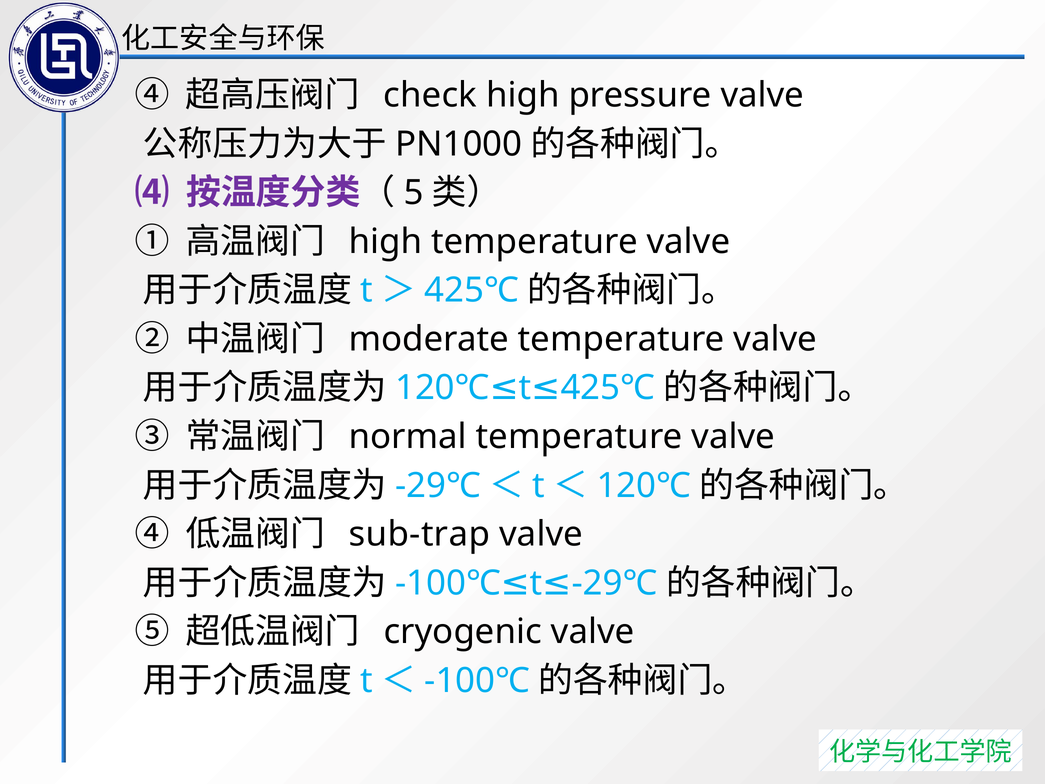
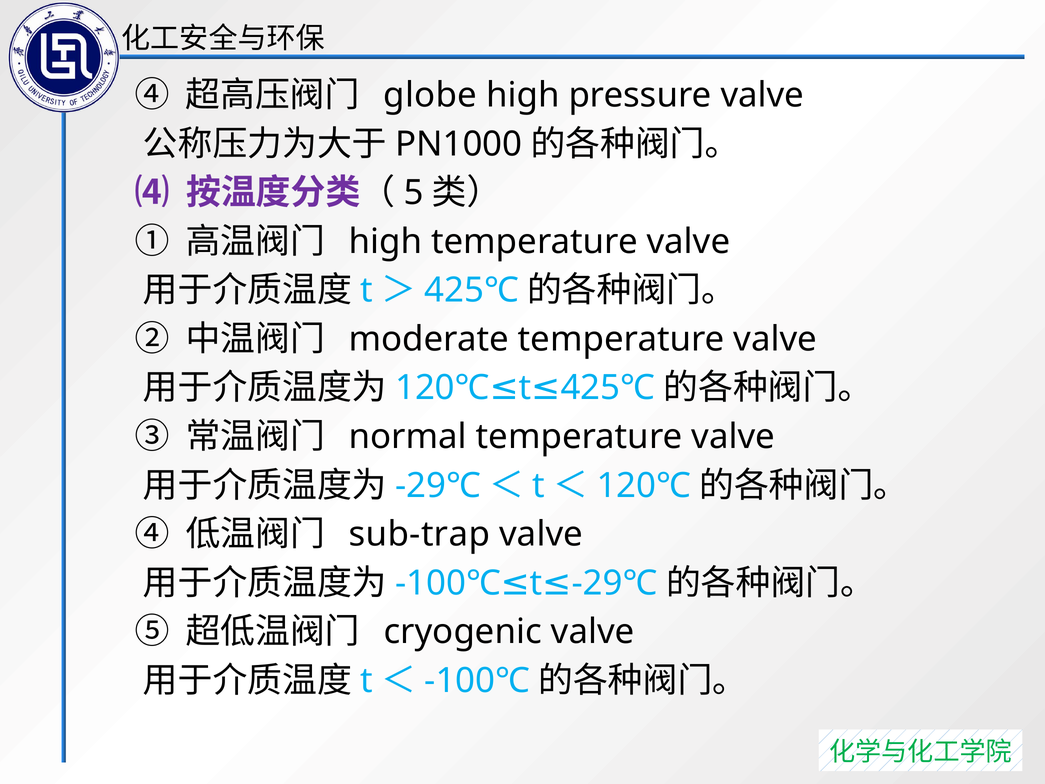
check: check -> globe (430, 95)
